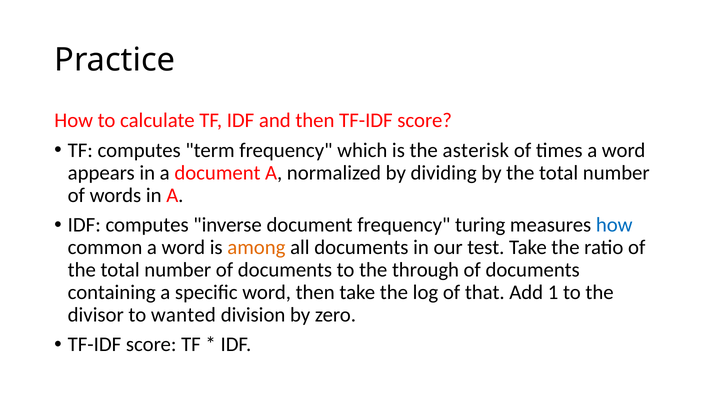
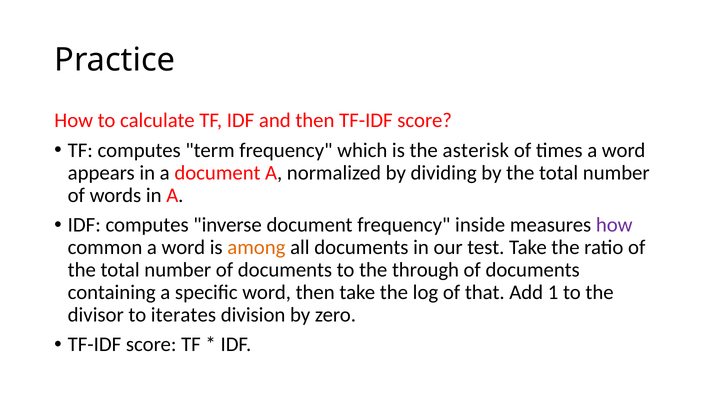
turing: turing -> inside (480, 225)
how colour: blue -> purple (614, 225)
wanted: wanted -> iterates (183, 315)
